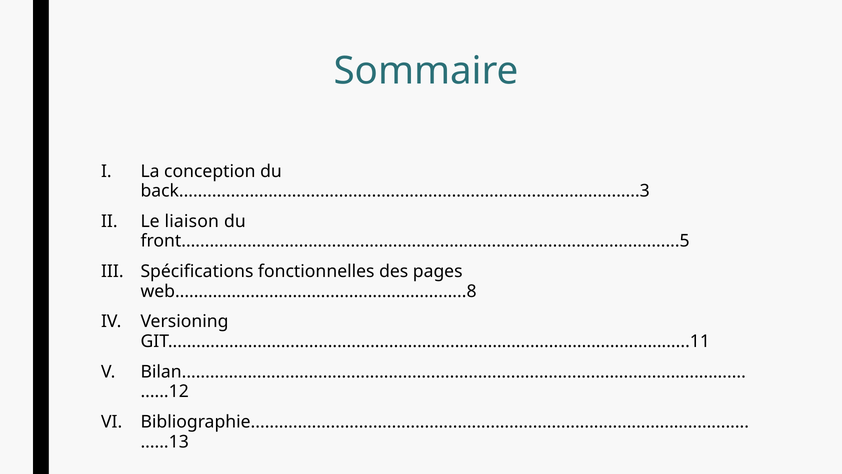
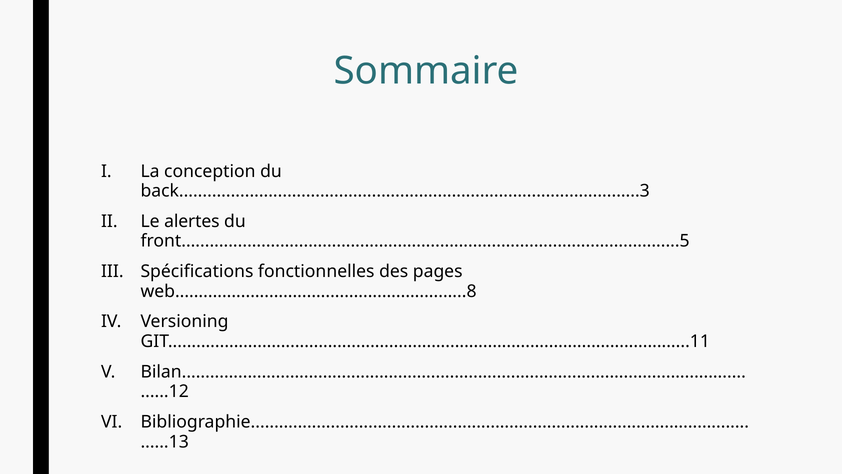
liaison: liaison -> alertes (192, 221)
